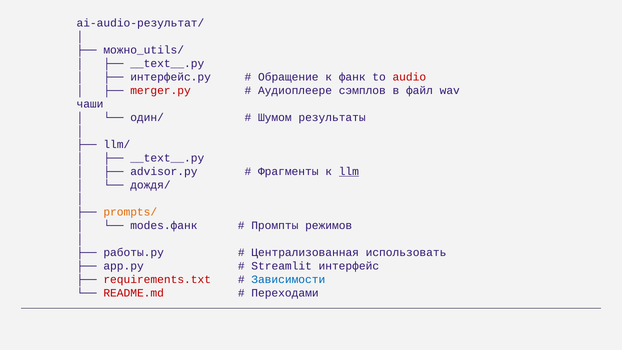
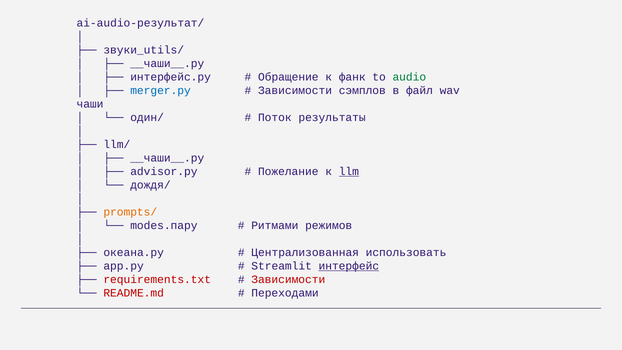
можно_utils/: можно_utils/ -> звуки_utils/ (144, 50)
__text__.py: __text__.py -> __чаши__.py (167, 64)
audio colour: red -> green (409, 77)
merger.py colour: red -> blue (161, 91)
Аудиоплеере: Аудиоплеере -> Зависимости (295, 91)
Шумом: Шумом -> Поток (275, 118)
__text__.py: __text__.py -> __чаши__.py (167, 158)
Фрагменты: Фрагменты -> Пожелание (288, 172)
modes.фанк: modes.фанк -> modes.пару (164, 225)
Промпты: Промпты -> Ритмами (275, 225)
работы.py: работы.py -> океана.py (134, 252)
интерфейс underline: none -> present (349, 266)
Зависимости colour: blue -> red (288, 279)
